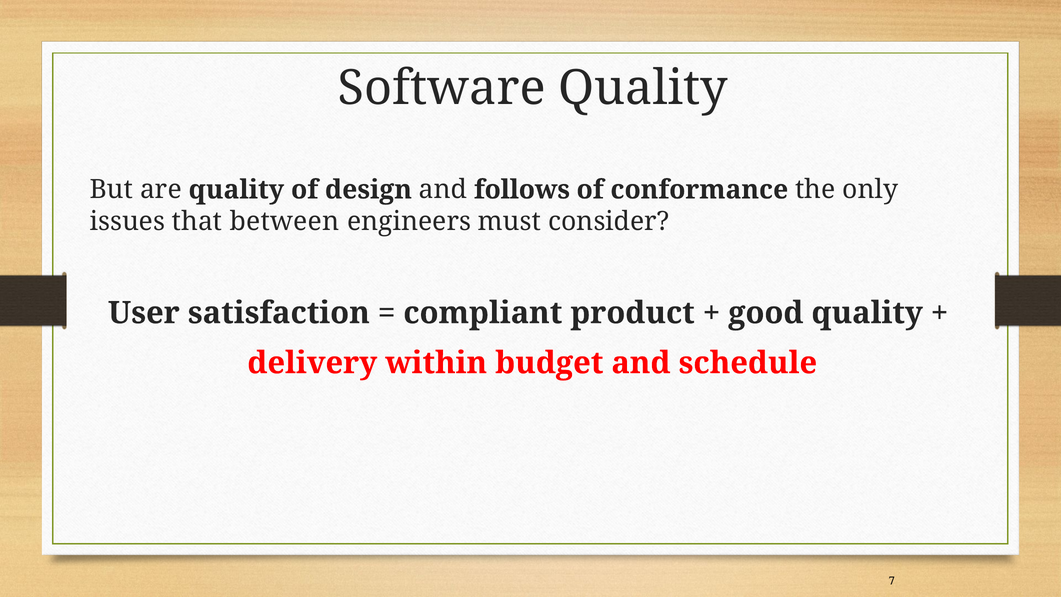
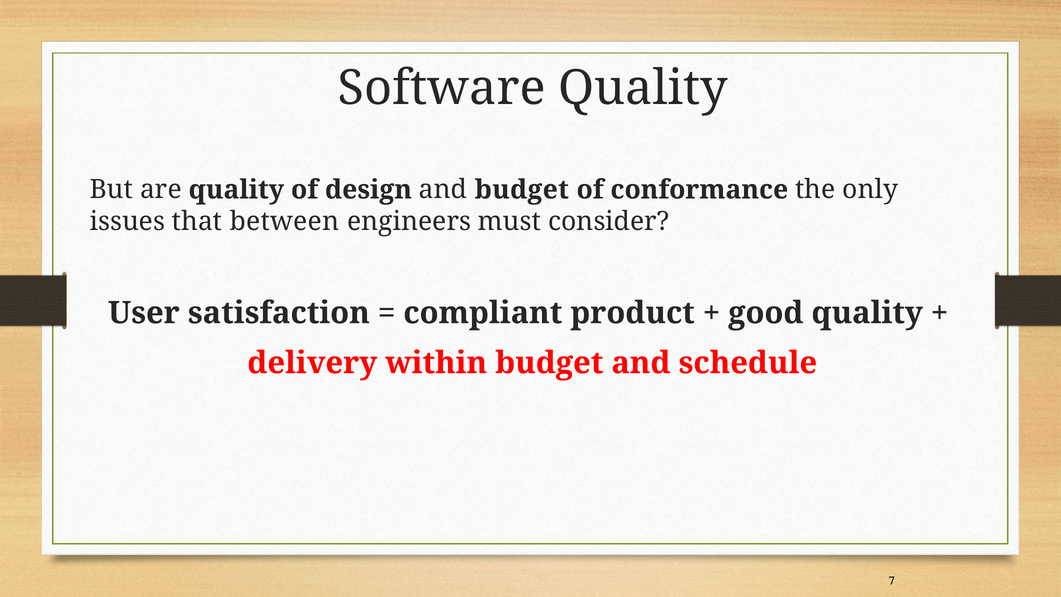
and follows: follows -> budget (522, 190)
